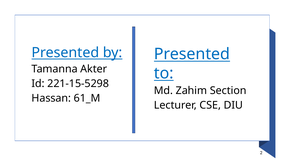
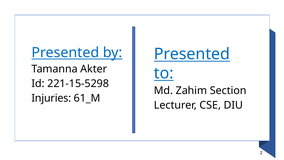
Hassan: Hassan -> Injuries (51, 98)
